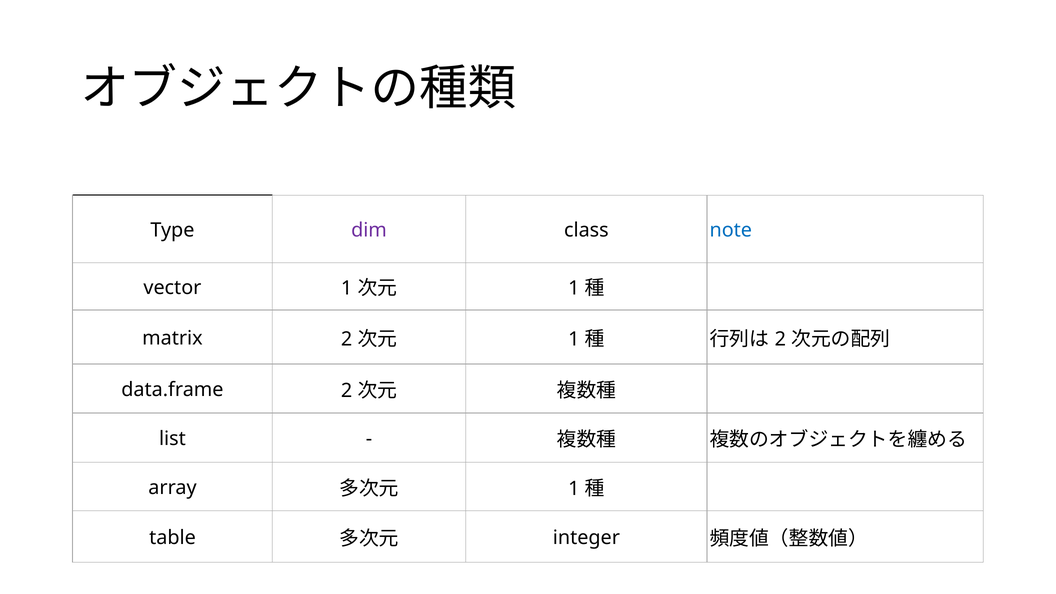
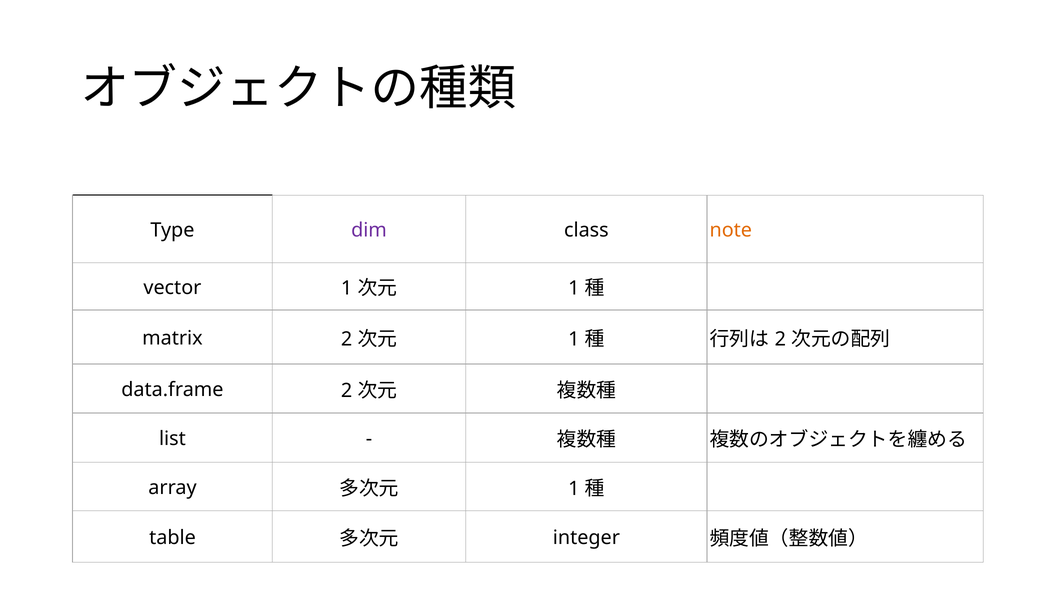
note colour: blue -> orange (731, 230)
